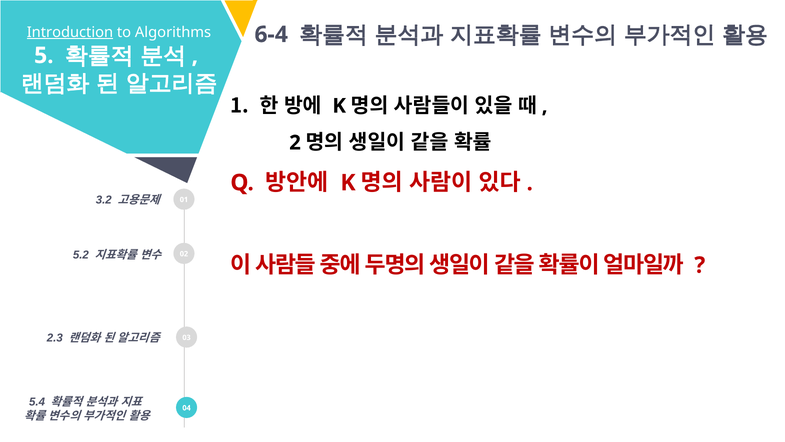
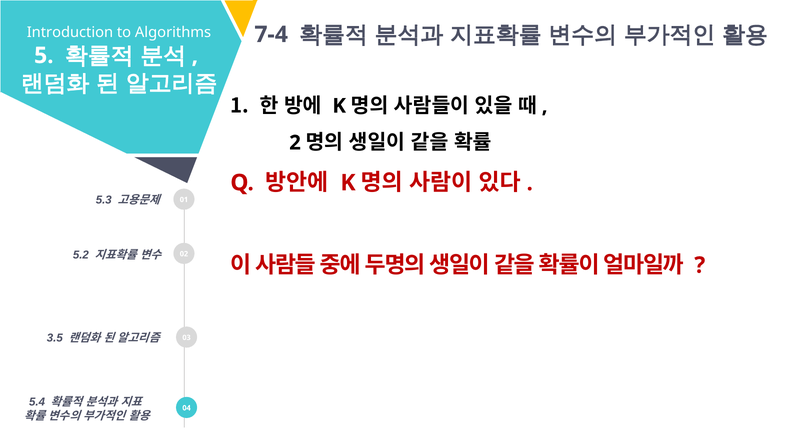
Introduction underline: present -> none (70, 32)
6-4: 6-4 -> 7-4 (271, 35)
3.2: 3.2 -> 5.3 (104, 200)
2.3: 2.3 -> 3.5 (55, 337)
